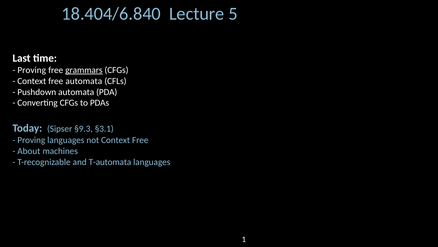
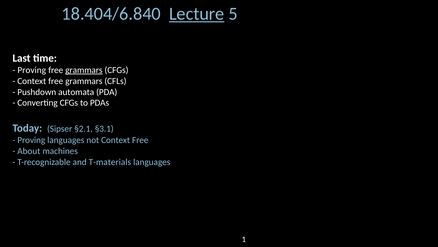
Lecture underline: none -> present (197, 14)
Context free automata: automata -> grammars (84, 81)
§9.3: §9.3 -> §2.1 (84, 129)
T-automata: T-automata -> T-materials (110, 162)
